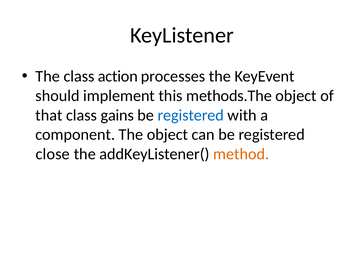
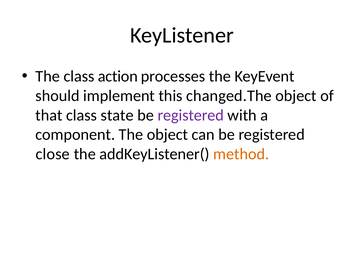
methods.The: methods.The -> changed.The (229, 96)
gains: gains -> state (117, 115)
registered colour: blue -> purple (191, 115)
